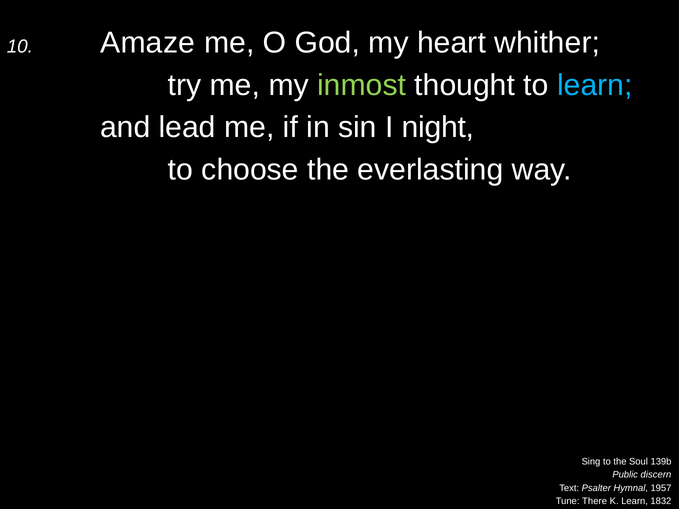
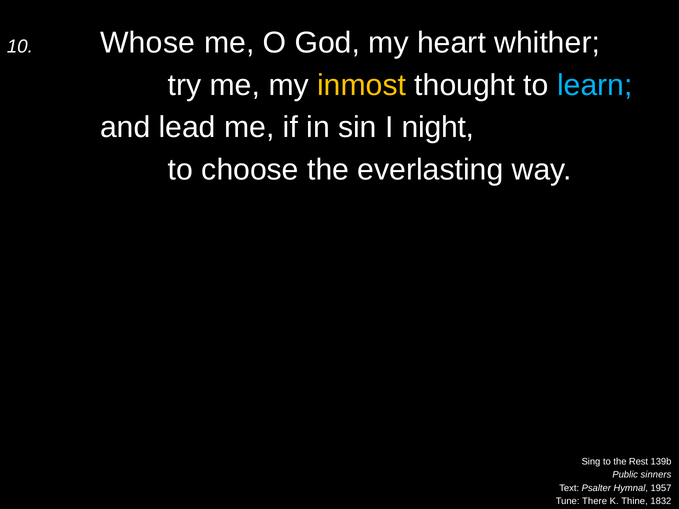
Amaze: Amaze -> Whose (148, 43)
inmost colour: light green -> yellow (362, 85)
Soul: Soul -> Rest (639, 462)
discern: discern -> sinners (656, 475)
K Learn: Learn -> Thine (635, 501)
